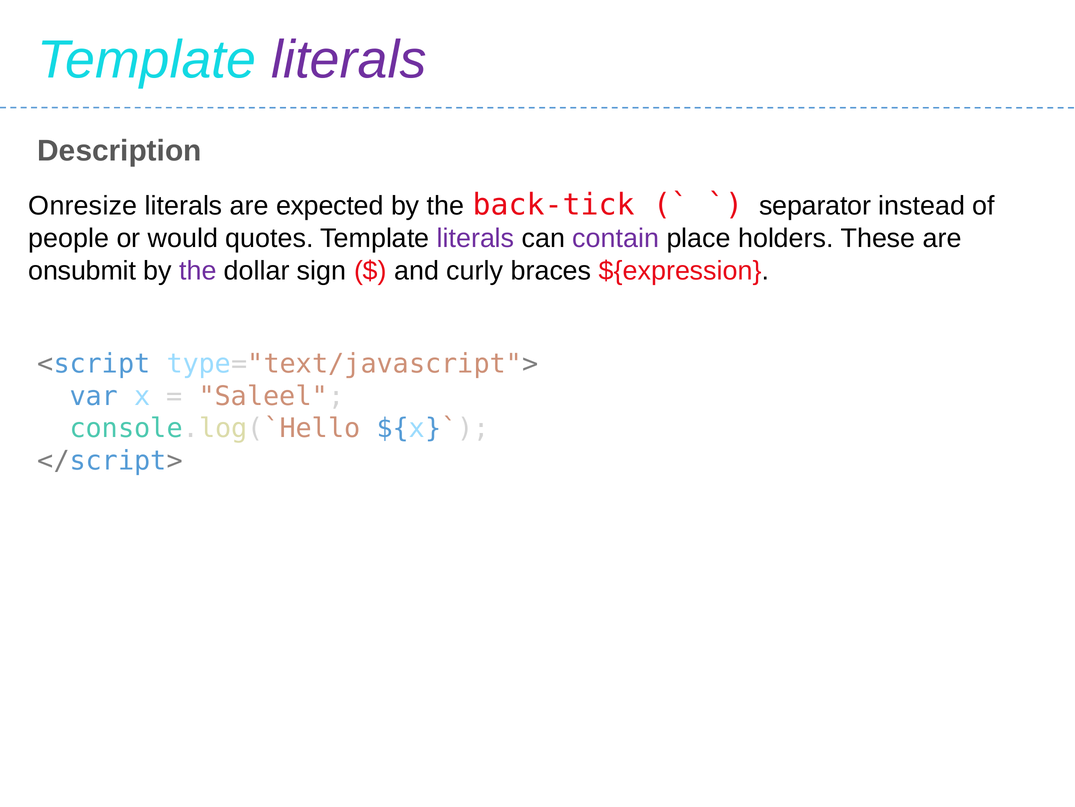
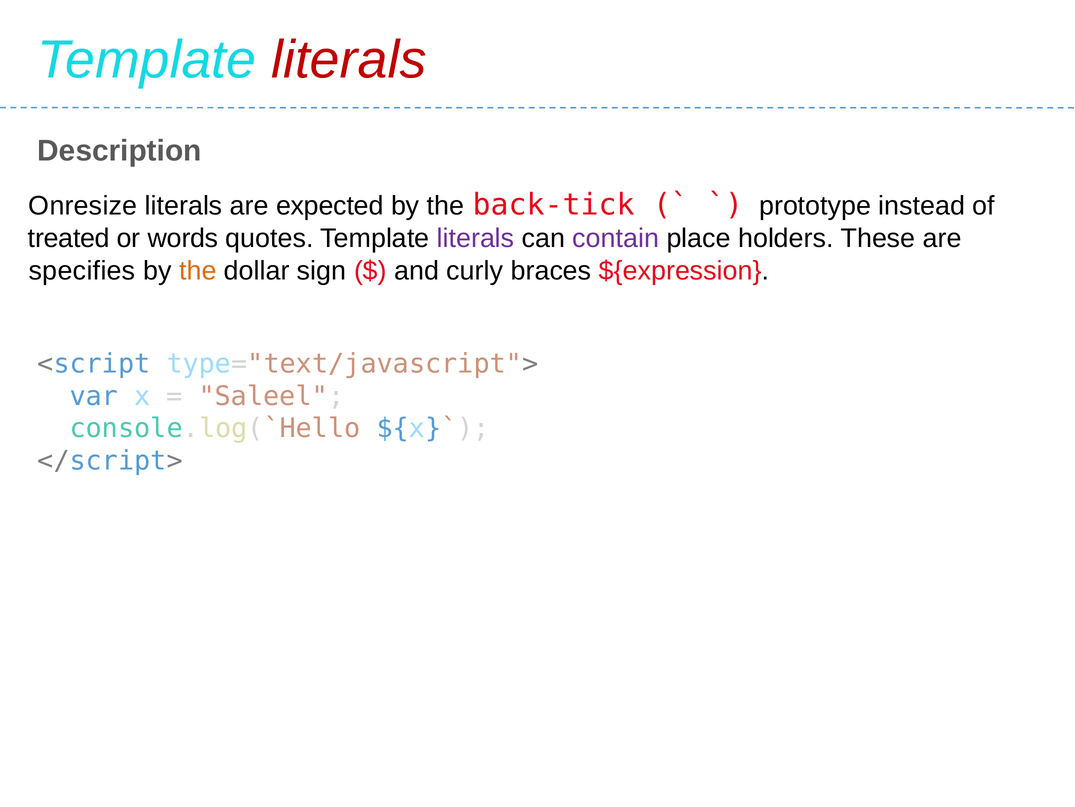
literals colour: purple -> red (349, 60)
separator: separator -> prototype (815, 205)
people: people -> treated (69, 238)
would: would -> words (183, 238)
onsubmit: onsubmit -> specifies (82, 271)
the colour: purple -> orange (198, 271)
